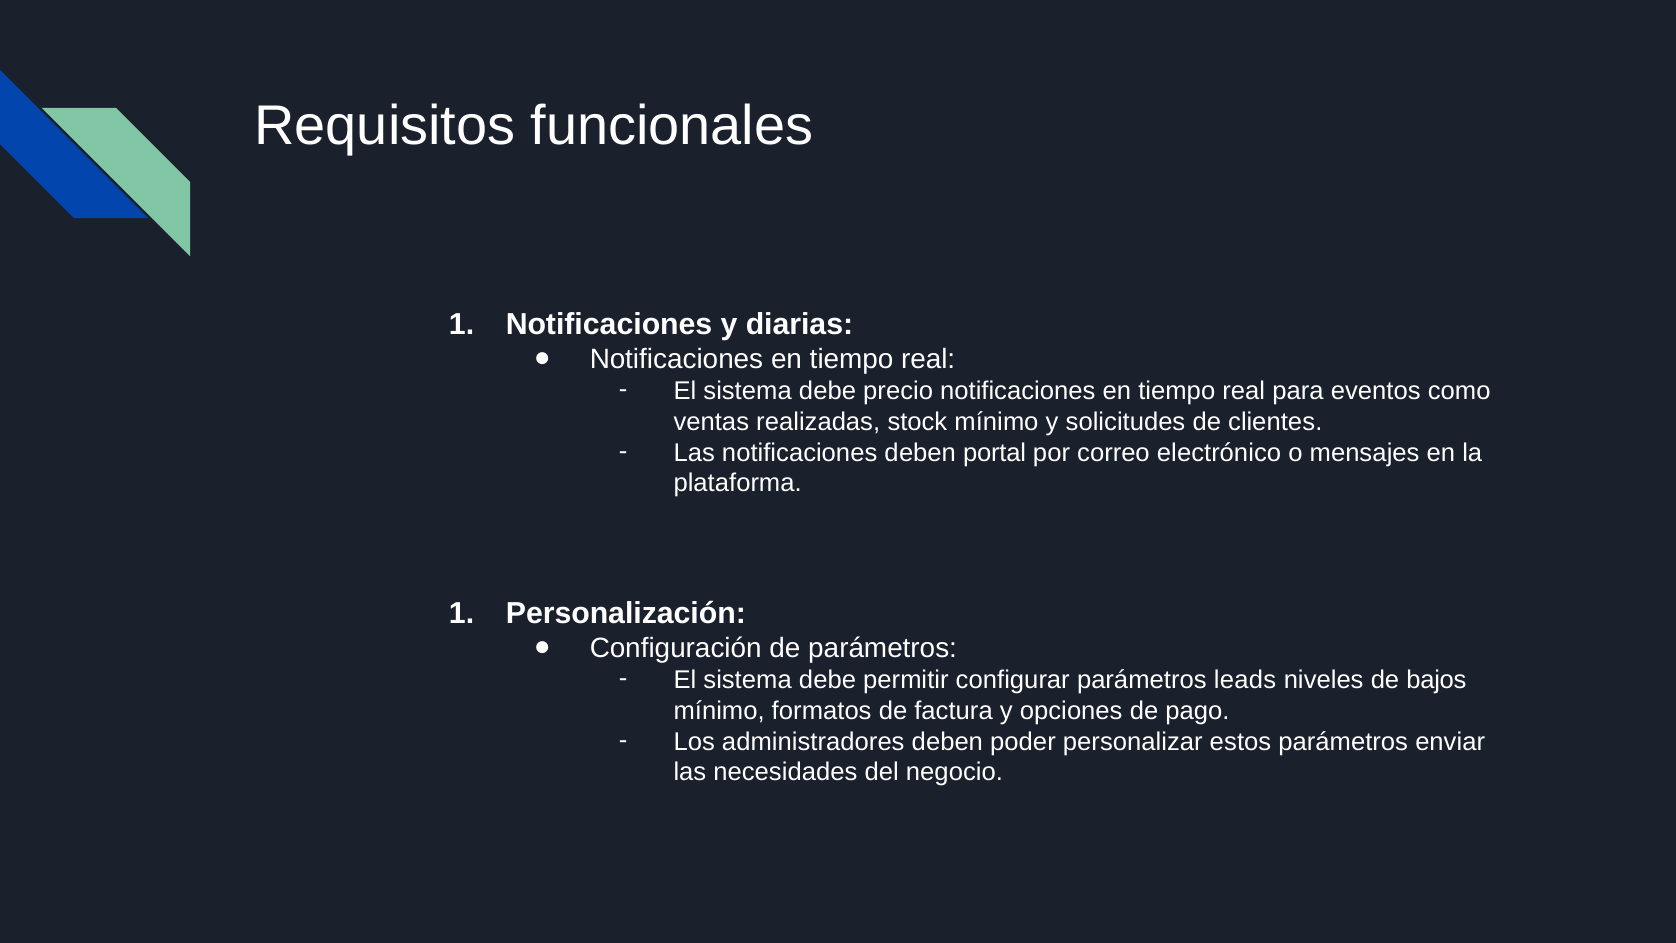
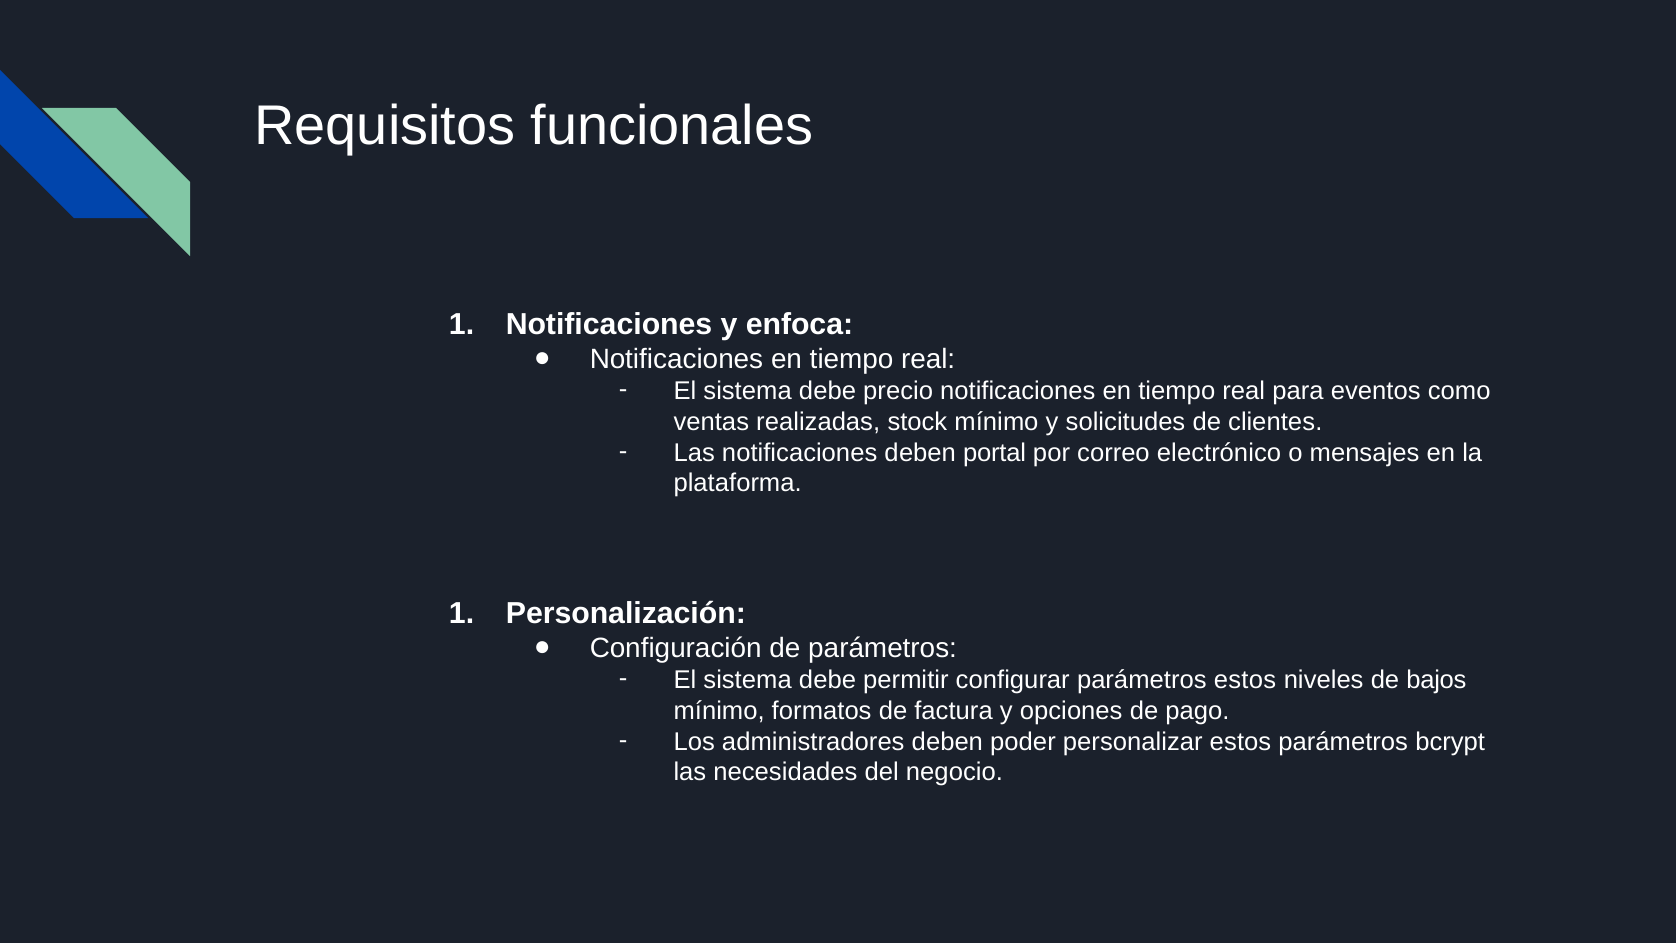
diarias: diarias -> enfoca (799, 324)
parámetros leads: leads -> estos (1245, 680)
enviar: enviar -> bcrypt (1450, 742)
